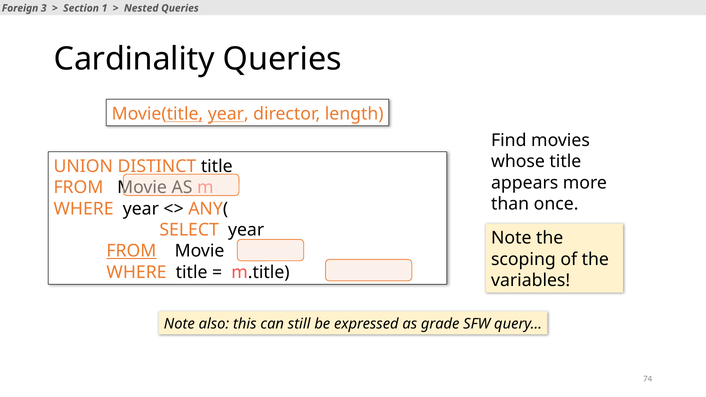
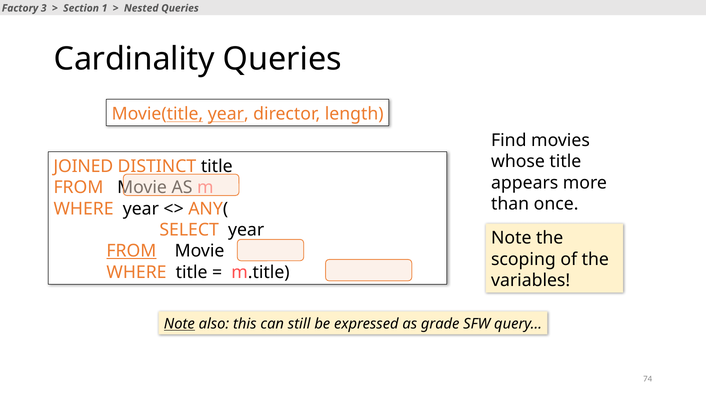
Foreign: Foreign -> Factory (20, 8)
UNION: UNION -> JOINED (83, 166)
Note underline: none -> present (179, 324)
